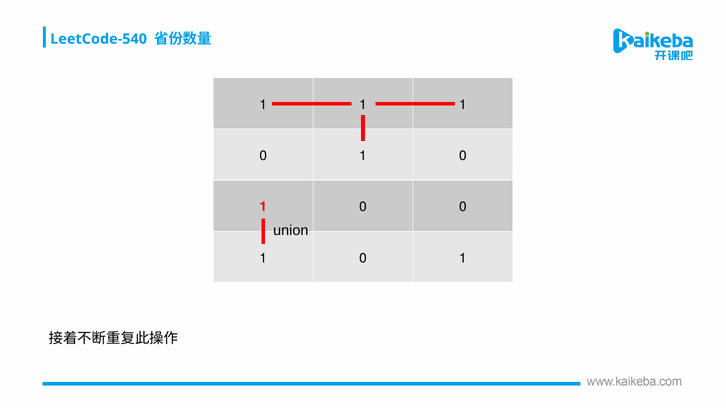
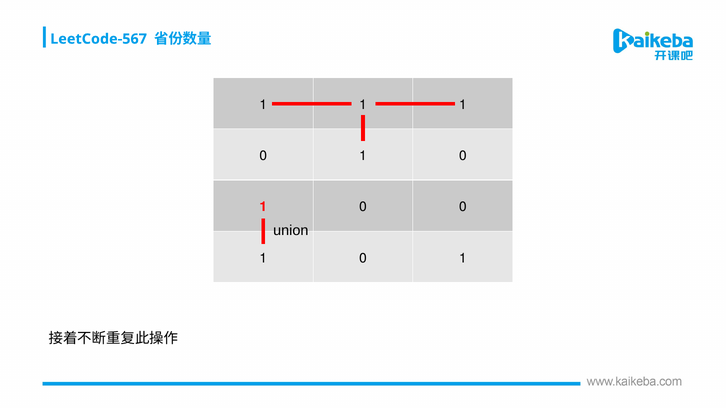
LeetCode-540: LeetCode-540 -> LeetCode-567 (99, 39)
